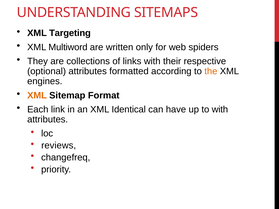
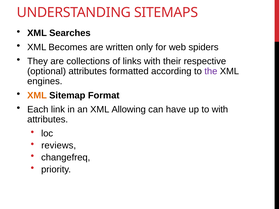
Targeting: Targeting -> Searches (70, 33)
Multiword: Multiword -> Becomes (68, 47)
the colour: orange -> purple (211, 71)
Identical: Identical -> Allowing (129, 110)
